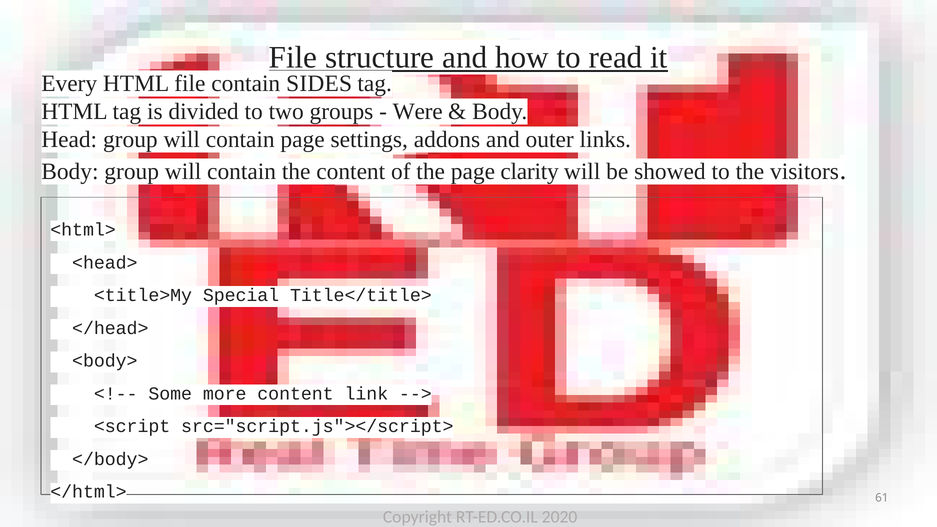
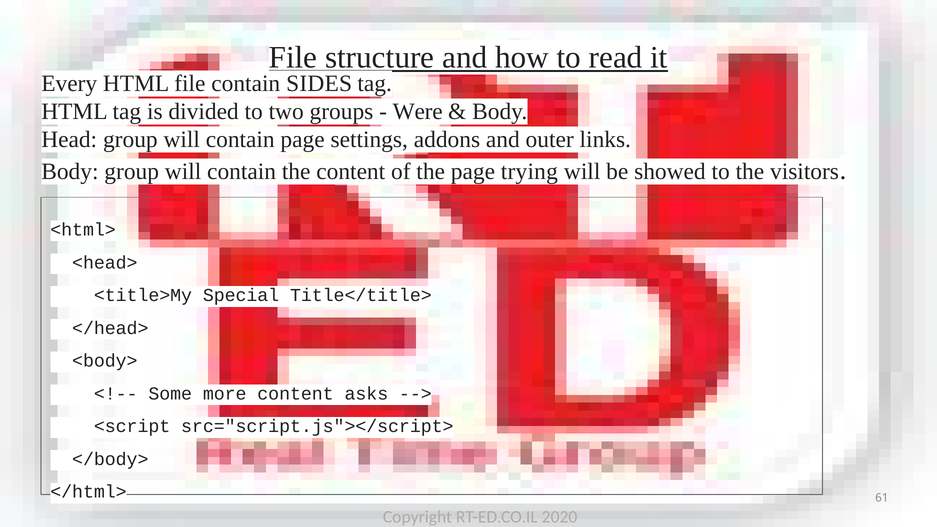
clarity: clarity -> trying (529, 172)
link: link -> asks (366, 394)
